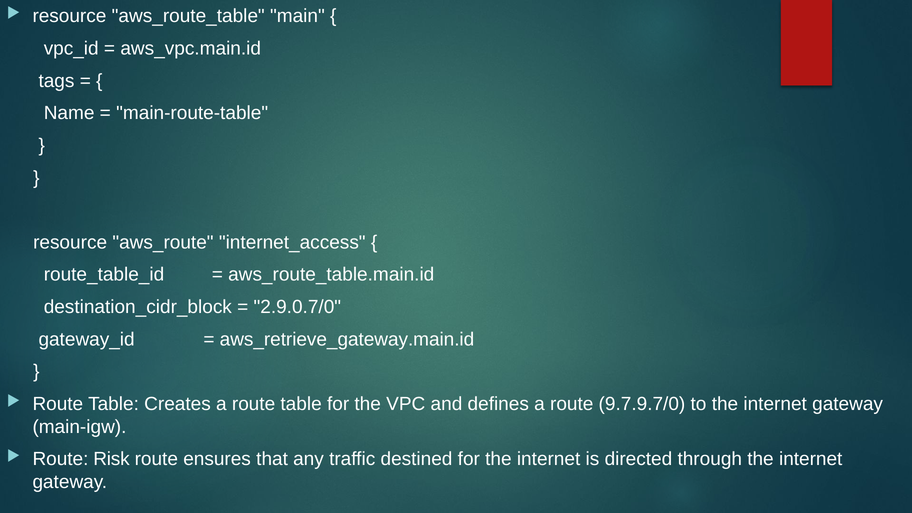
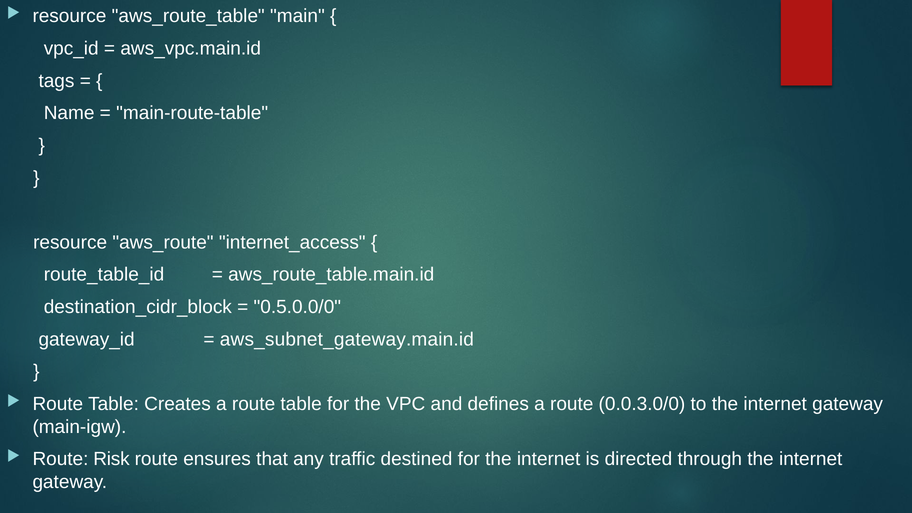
2.9.0.7/0: 2.9.0.7/0 -> 0.5.0.0/0 (297, 307)
aws_retrieve_gateway.main.id: aws_retrieve_gateway.main.id -> aws_subnet_gateway.main.id (347, 339)
9.7.9.7/0: 9.7.9.7/0 -> 0.0.3.0/0 (642, 404)
